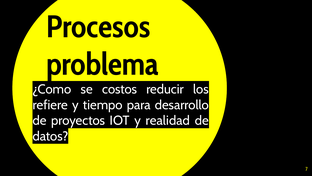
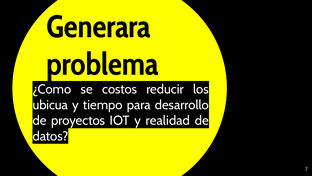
Procesos: Procesos -> Generara (98, 27)
refiere: refiere -> ubicua (50, 105)
